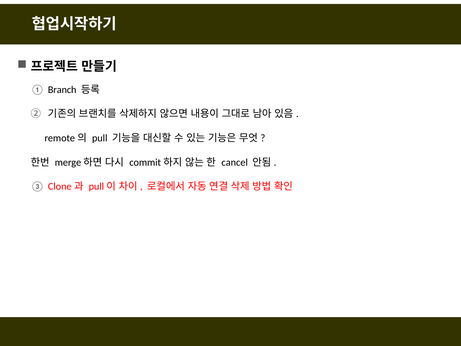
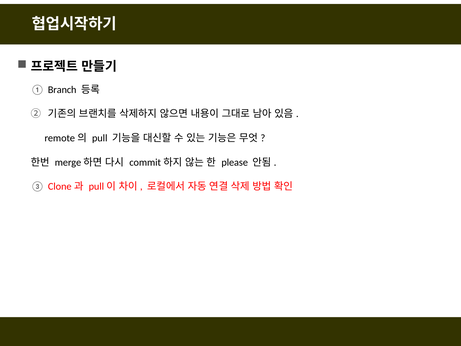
cancel: cancel -> please (235, 162)
